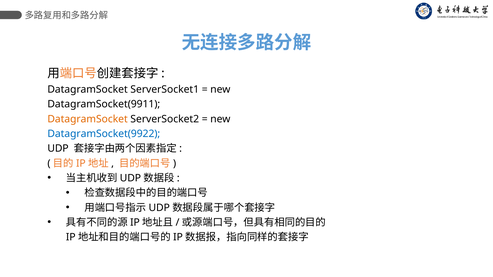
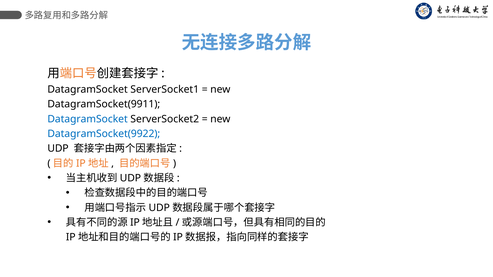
DatagramSocket colour: orange -> blue (88, 119)
